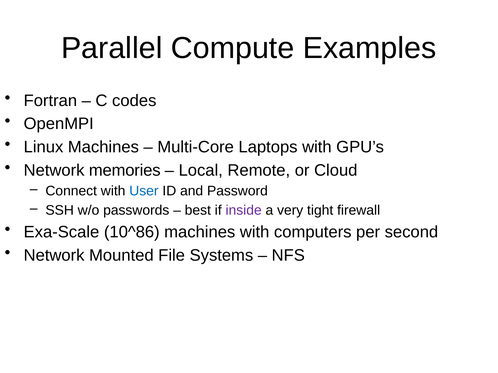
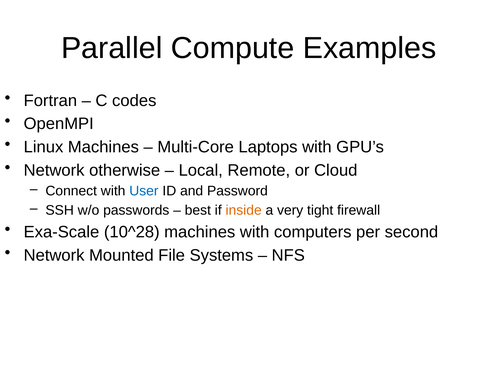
memories: memories -> otherwise (125, 170)
inside colour: purple -> orange (244, 211)
10^86: 10^86 -> 10^28 (132, 232)
